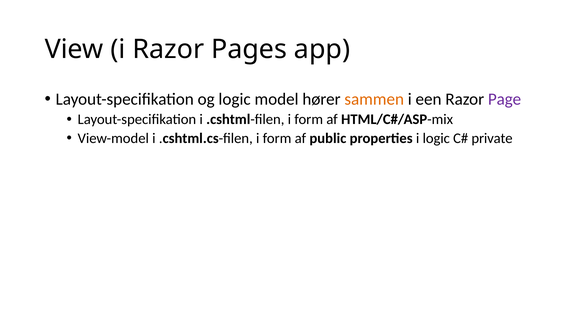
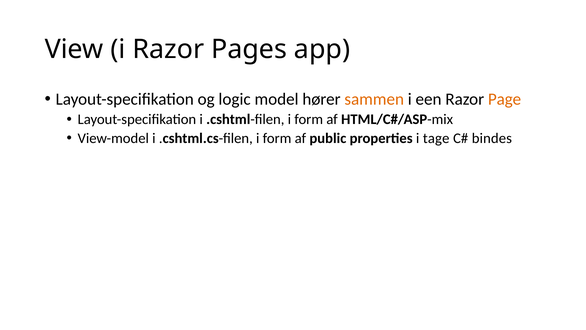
Page colour: purple -> orange (505, 99)
i logic: logic -> tage (436, 138)
private: private -> bindes (492, 138)
